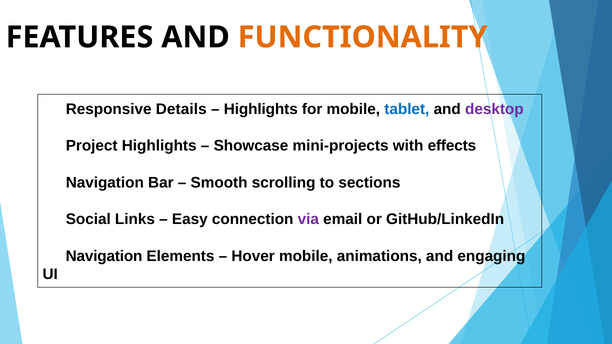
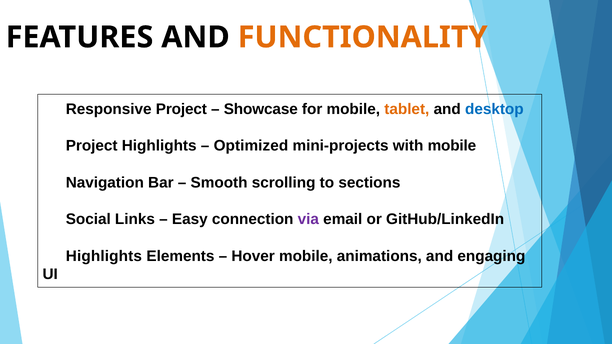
Responsive Details: Details -> Project (181, 109)
Highlights: Highlights -> Showcase (261, 109)
tablet colour: blue -> orange (407, 109)
desktop colour: purple -> blue (494, 109)
Showcase: Showcase -> Optimized (251, 146)
with effects: effects -> mobile (452, 146)
Navigation: Navigation -> Highlights (104, 256)
